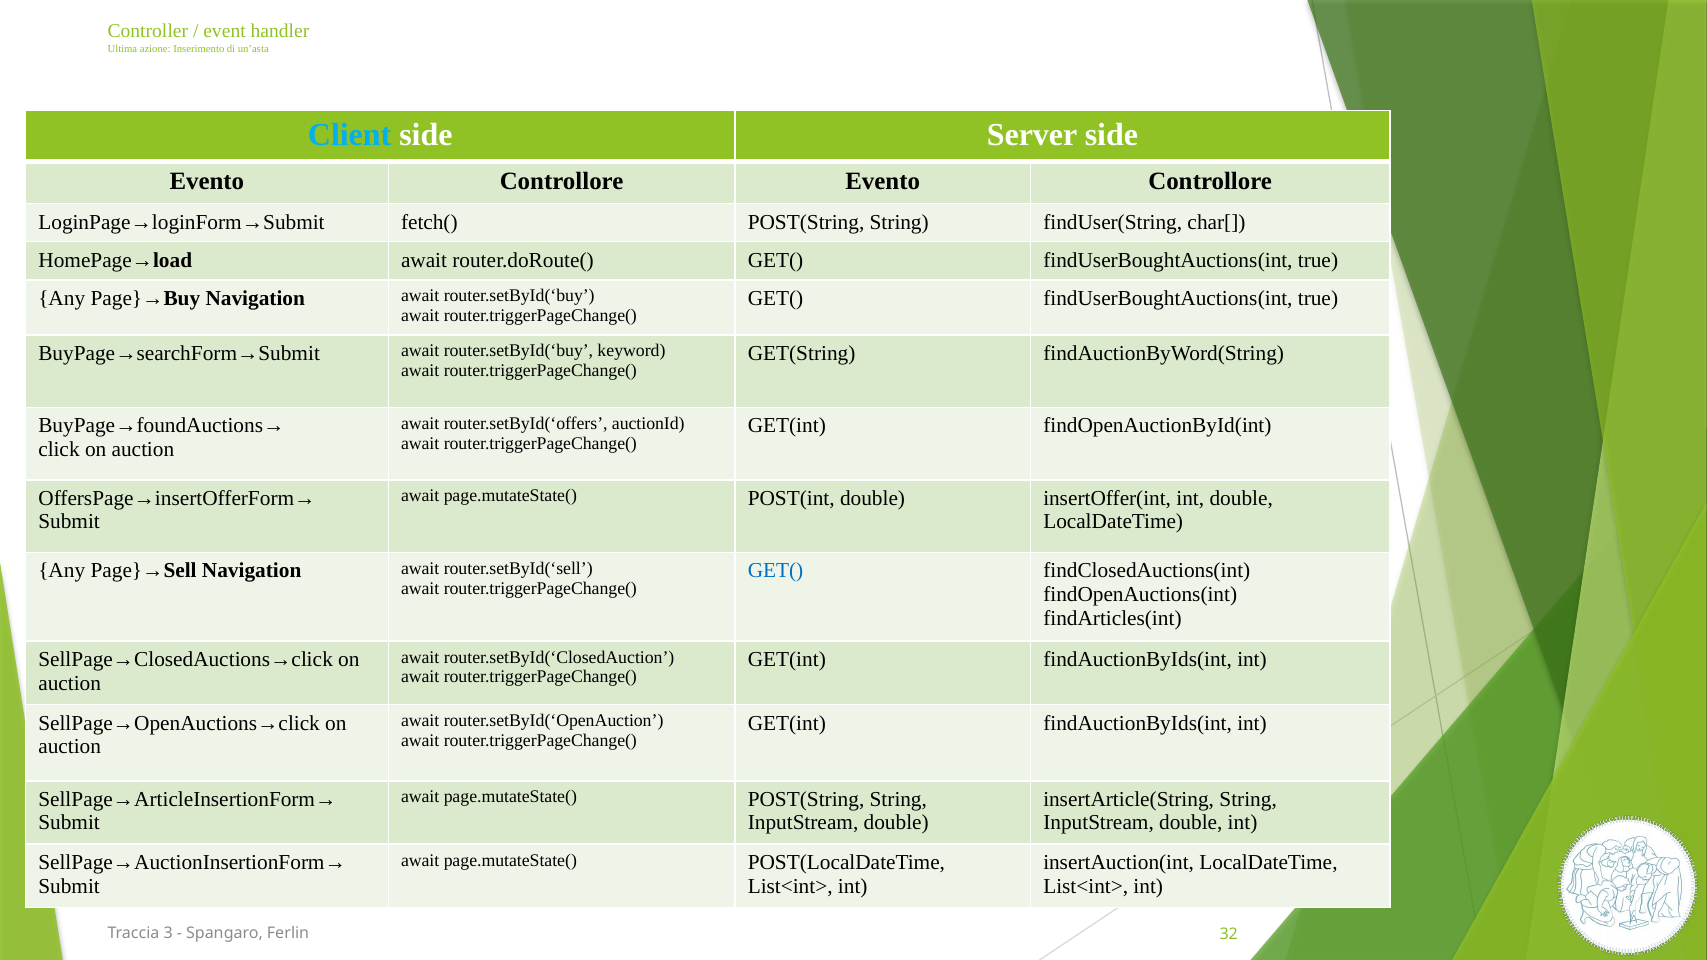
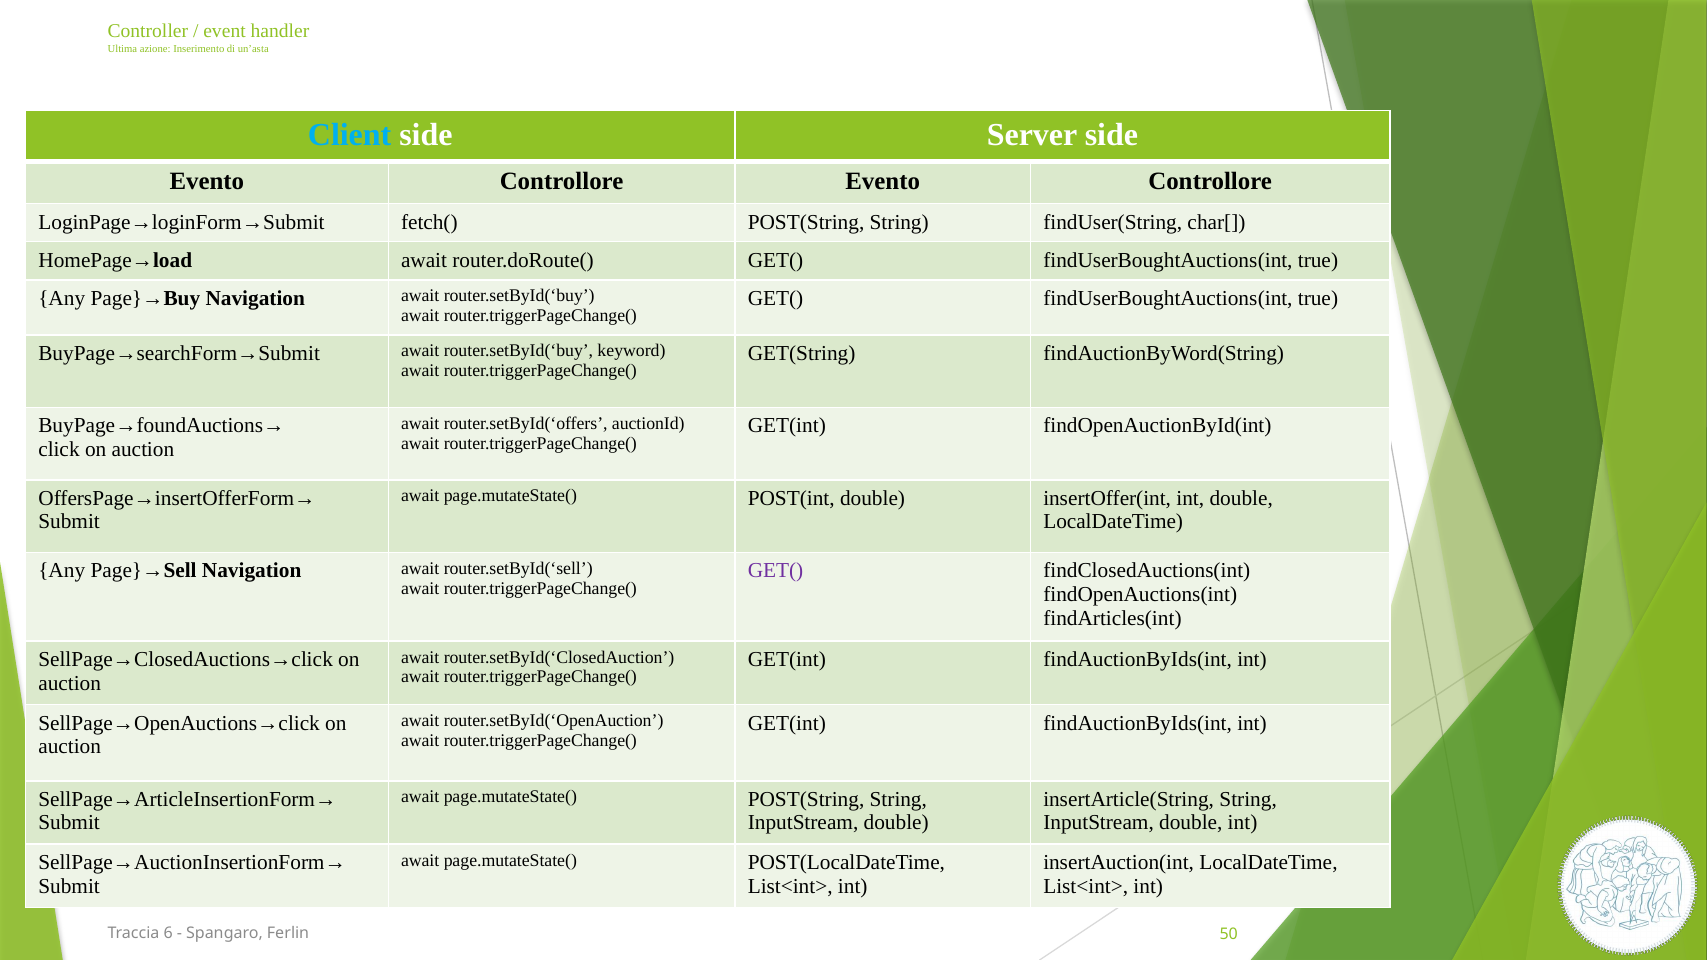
GET( colour: blue -> purple (776, 571)
3: 3 -> 6 (168, 933)
32: 32 -> 50 (1229, 934)
